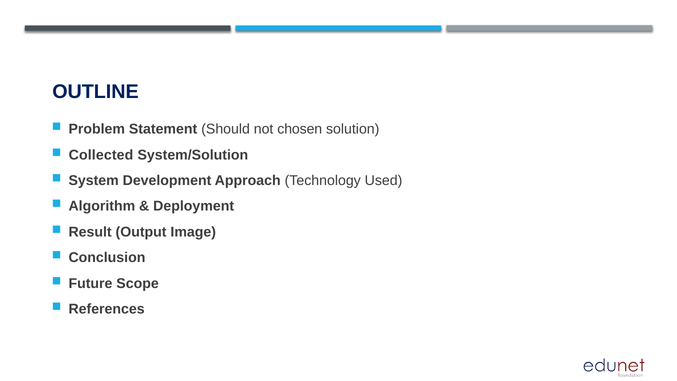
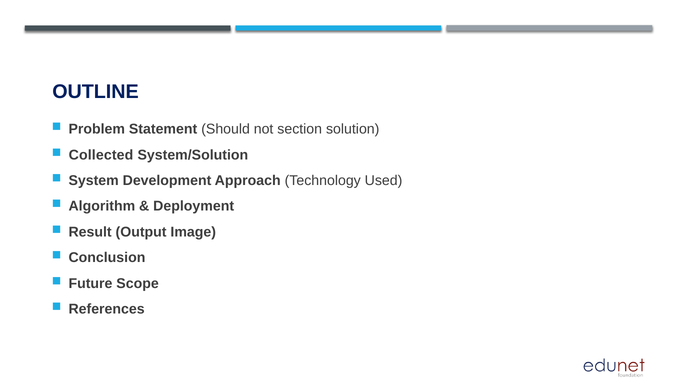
chosen: chosen -> section (300, 129)
